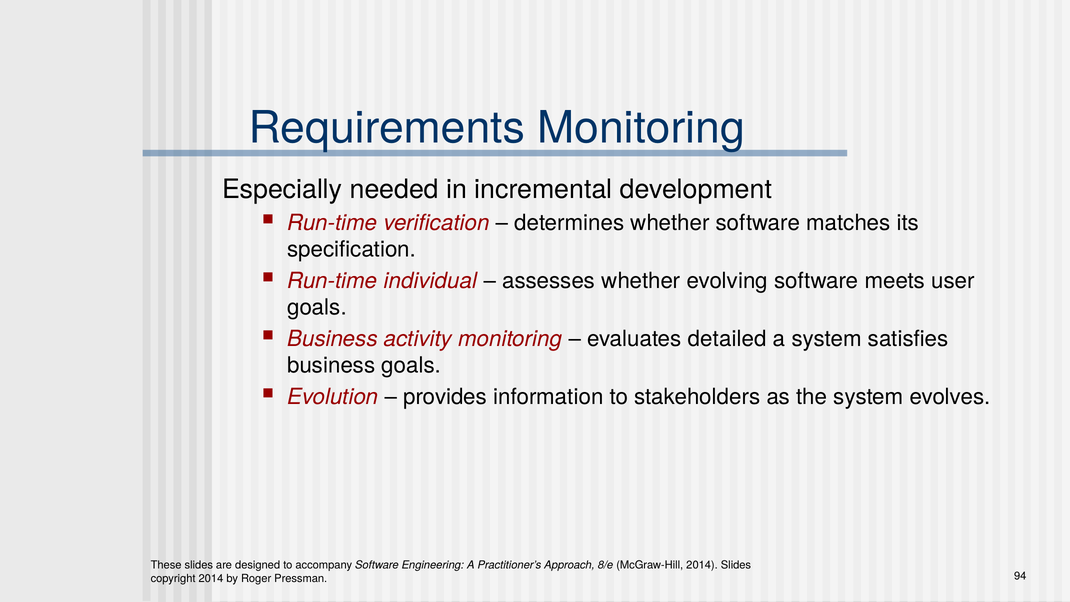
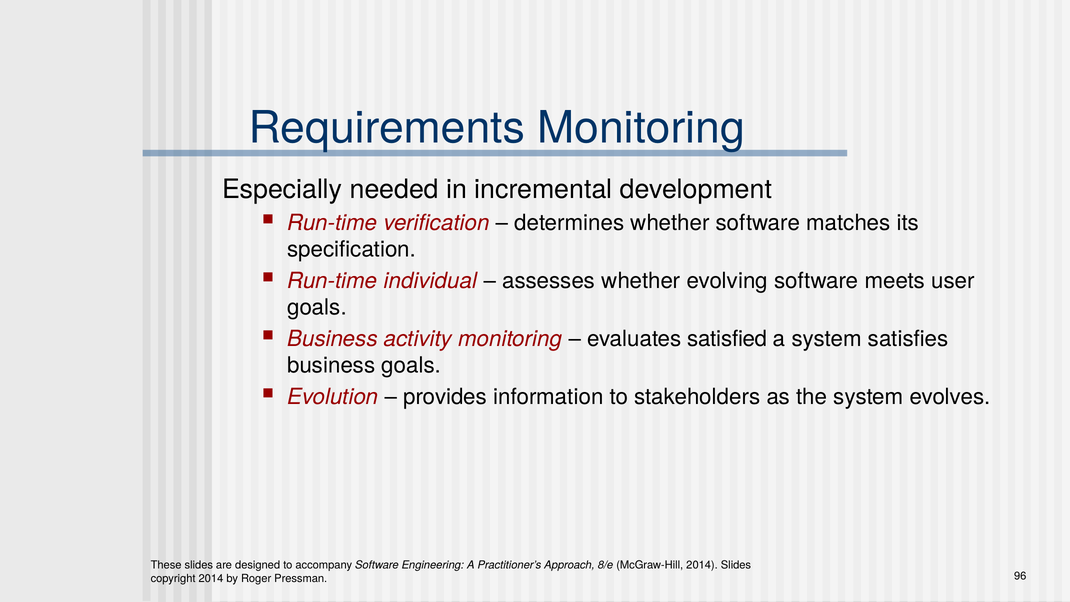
detailed: detailed -> satisfied (727, 339)
94: 94 -> 96 (1020, 576)
